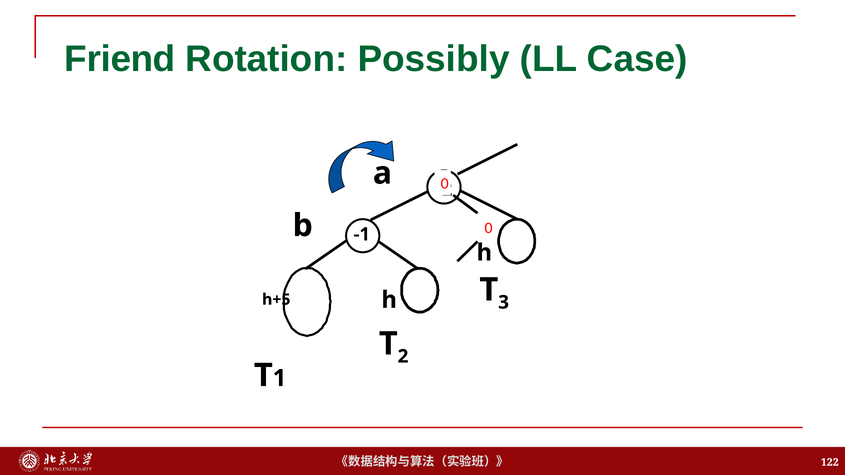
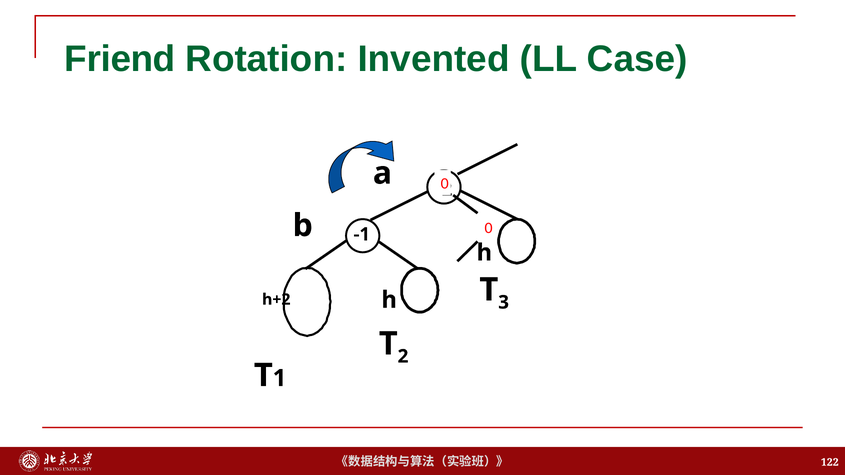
Possibly: Possibly -> Invented (434, 59)
h+5: h+5 -> h+2 (276, 300)
